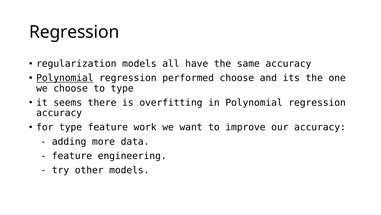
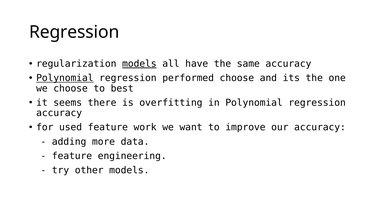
models underline: none -> present (139, 64)
to type: type -> best (122, 88)
for type: type -> used (71, 127)
